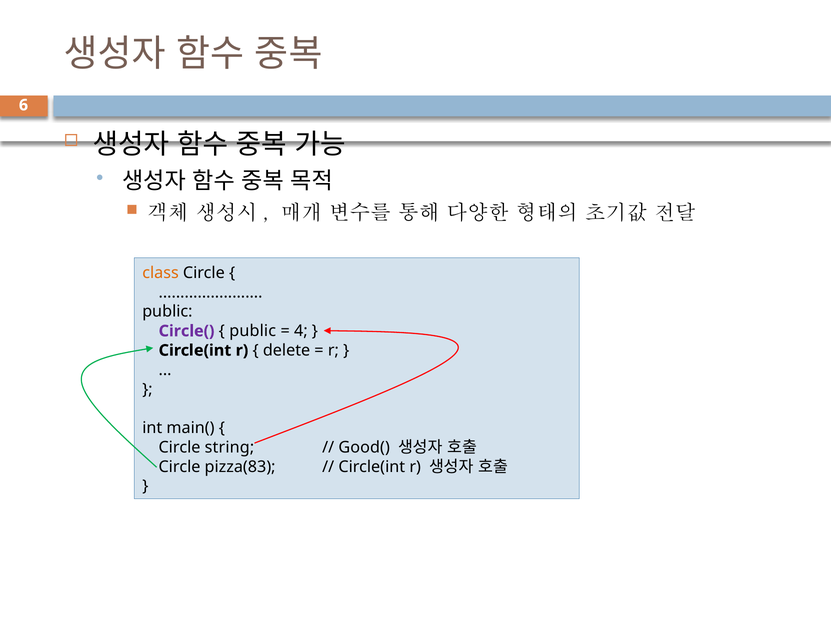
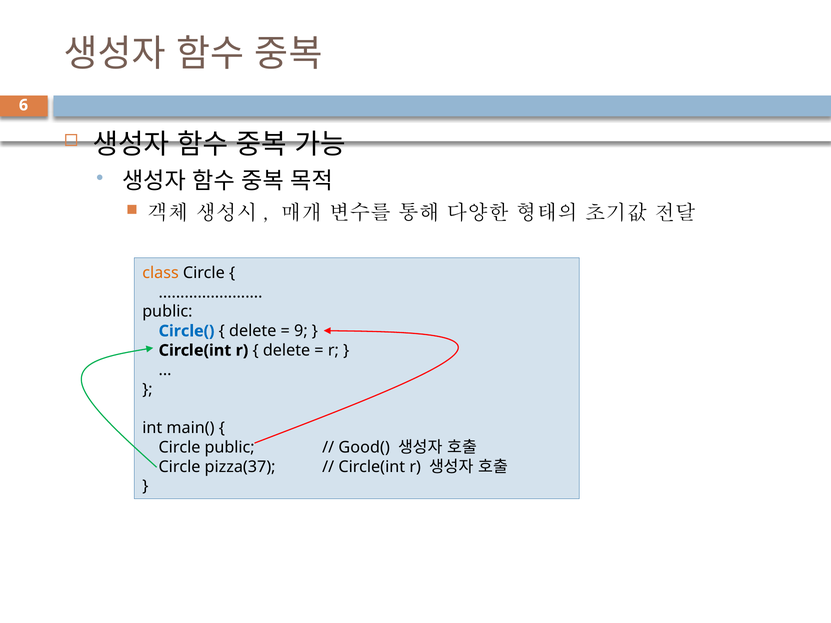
Circle( colour: purple -> blue (187, 331)
public: public -> delete (253, 331)
4: 4 -> 9 (301, 331)
Circle string: string -> public (230, 448)
pizza(83: pizza(83 -> pizza(37 (240, 467)
